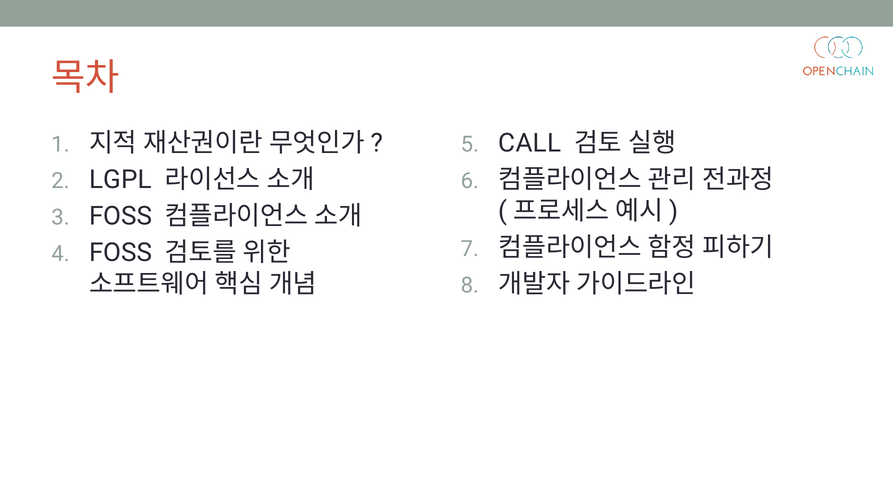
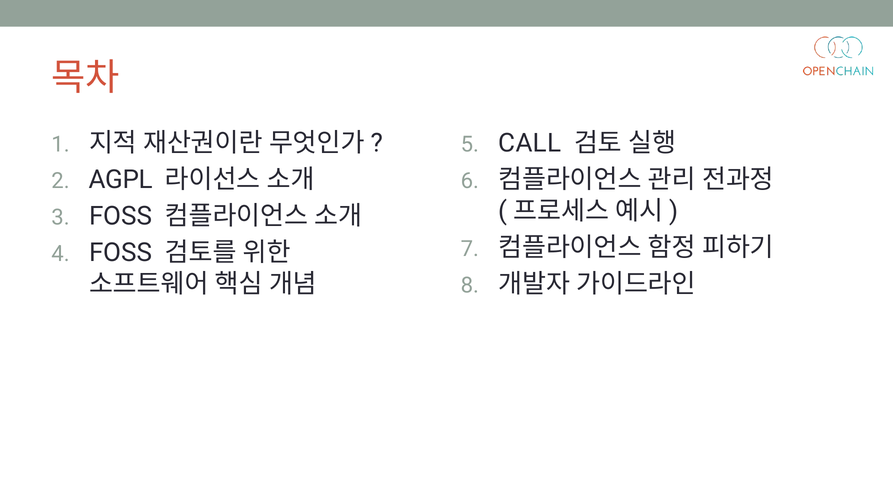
LGPL: LGPL -> AGPL (121, 180)
